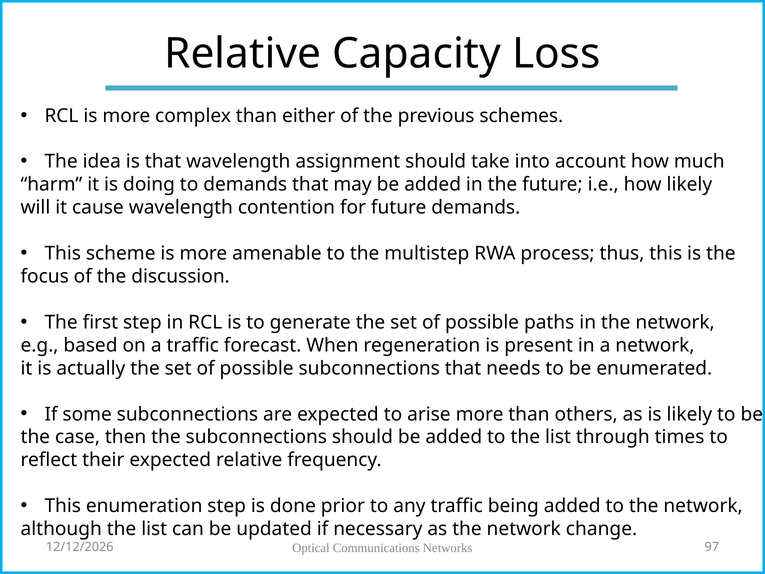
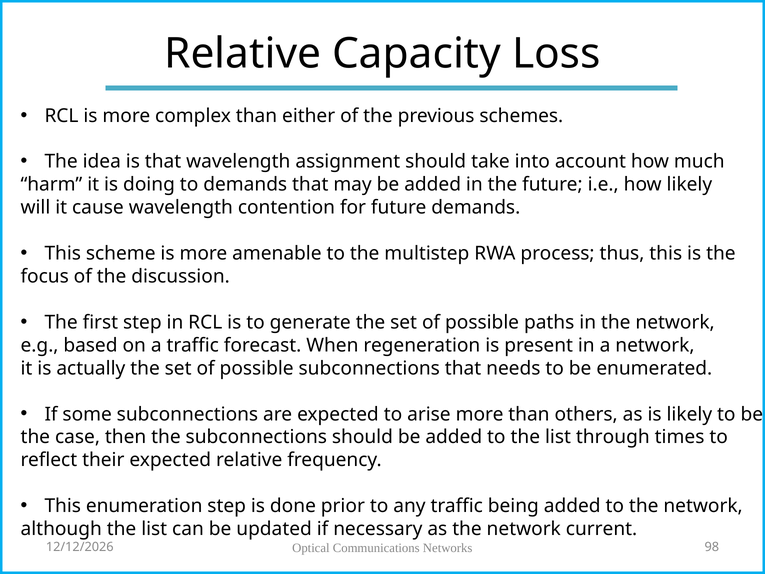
change: change -> current (602, 529)
97: 97 -> 98 (712, 547)
